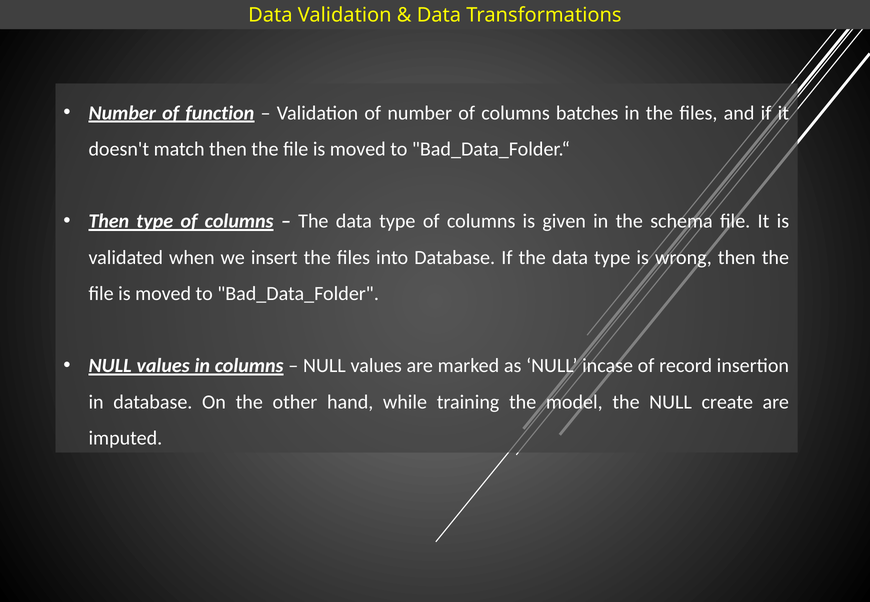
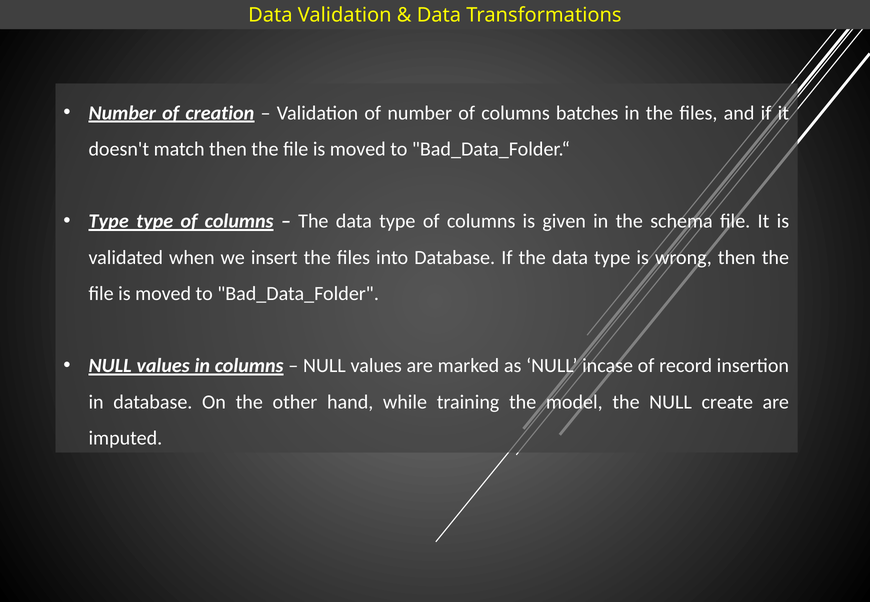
function: function -> creation (220, 113)
Then: Then -> Type (109, 221)
